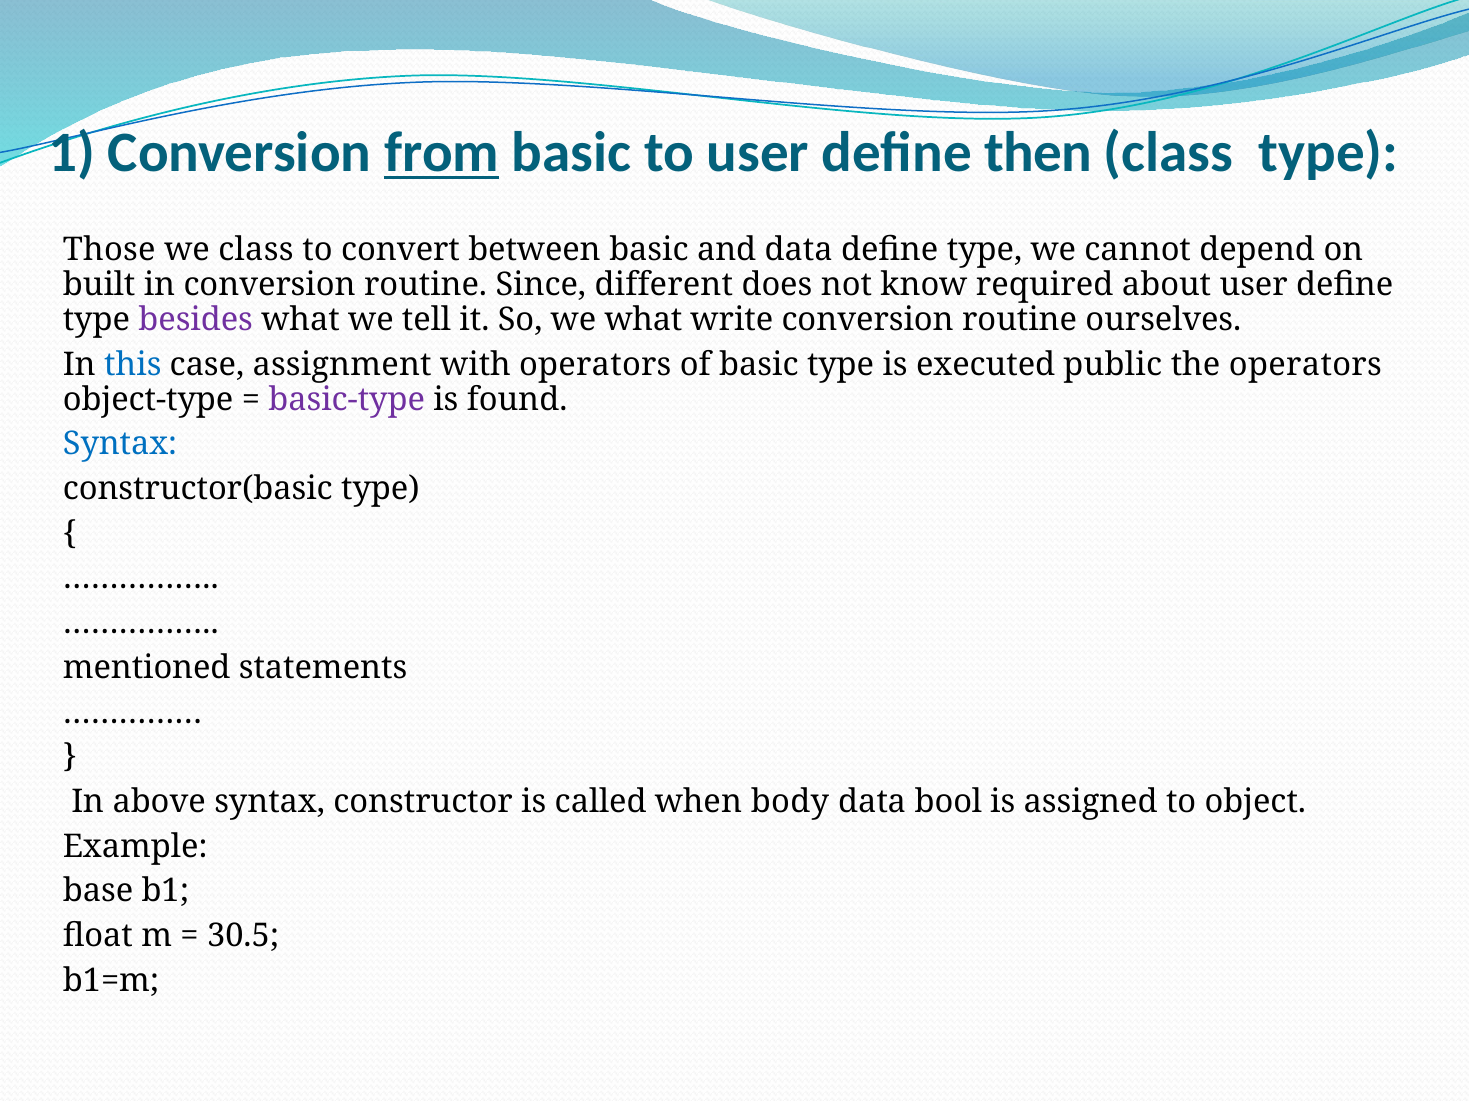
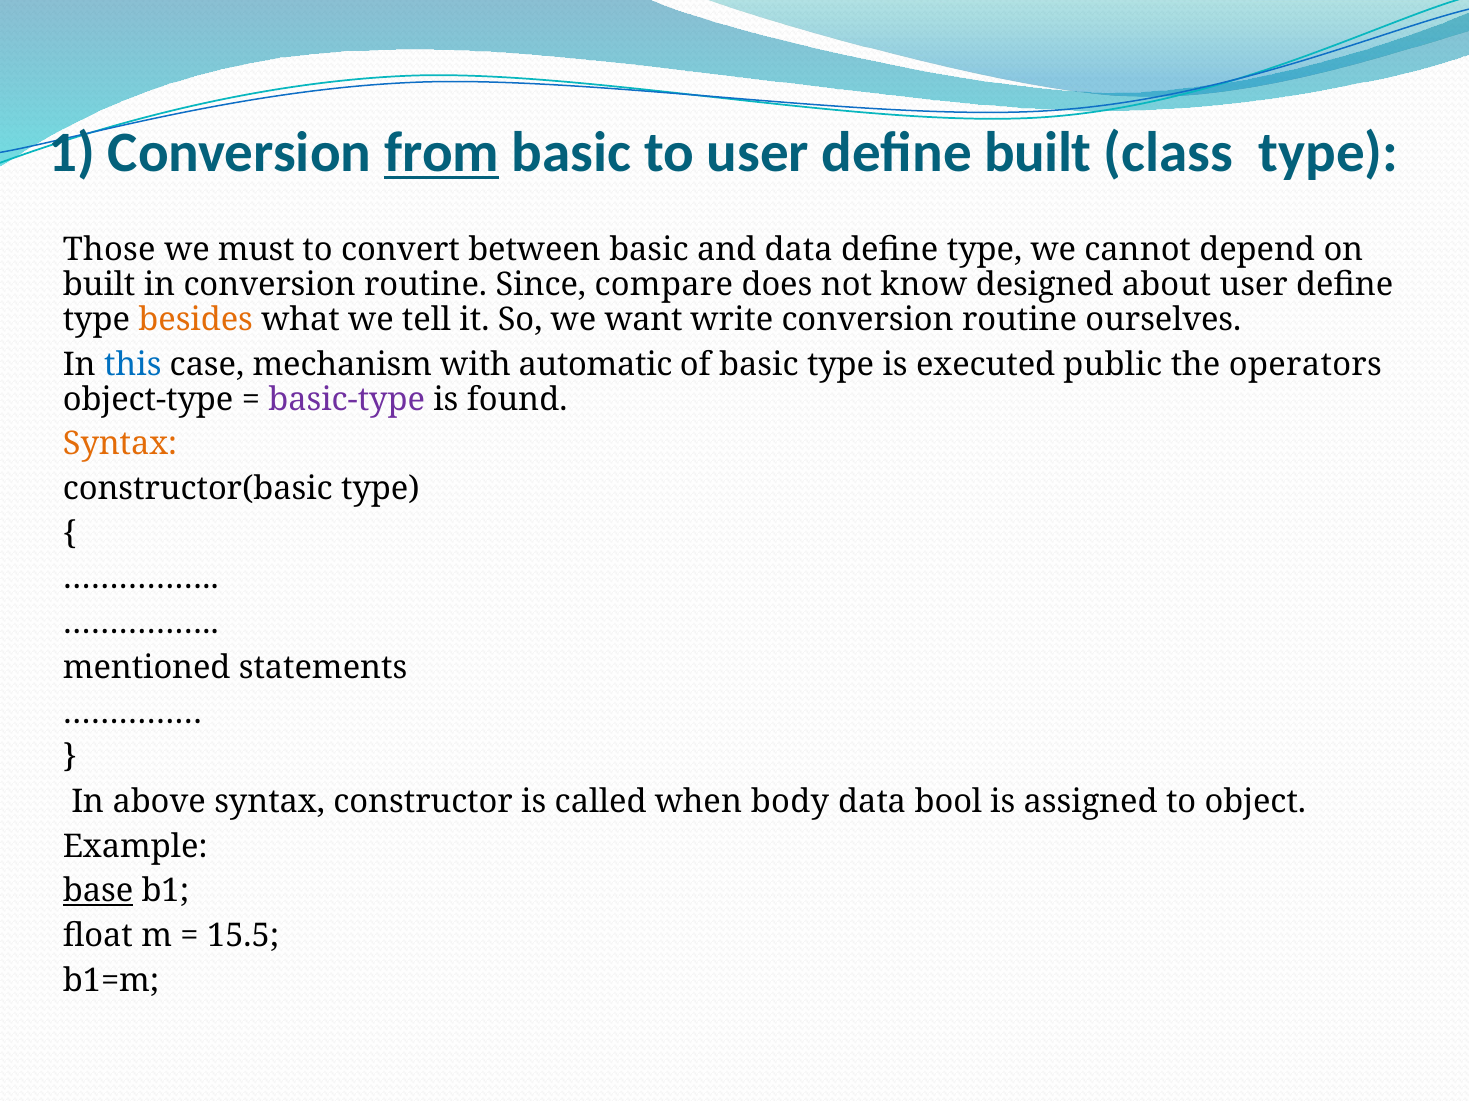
define then: then -> built (1038, 153)
we class: class -> must (256, 249)
different: different -> compare (664, 285)
required: required -> designed (1045, 285)
besides colour: purple -> orange (196, 320)
we what: what -> want (644, 320)
assignment: assignment -> mechanism (342, 365)
with operators: operators -> automatic (596, 365)
Syntax colour: blue -> orange (120, 445)
base underline: none -> present (98, 892)
30.5: 30.5 -> 15.5 (243, 936)
